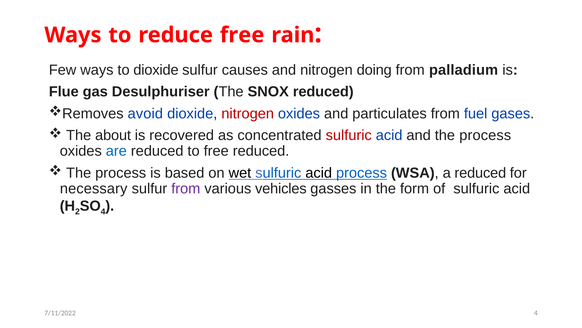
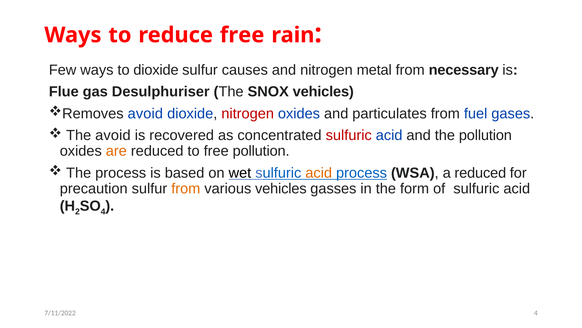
doing: doing -> metal (374, 70)
palladium: palladium -> necessary (464, 70)
SNOX reduced: reduced -> vehicles (323, 92)
The about: about -> avoid (113, 135)
and the process: process -> pollution (485, 135)
are colour: blue -> orange (116, 151)
free reduced: reduced -> pollution (261, 151)
acid colour: black -> orange (319, 173)
necessary: necessary -> precaution (94, 188)
from colour: purple -> orange (186, 188)
